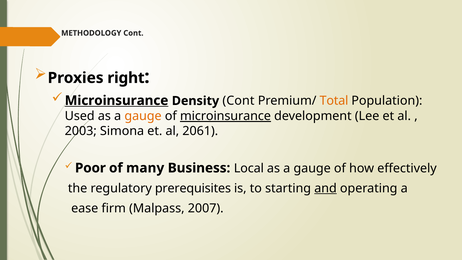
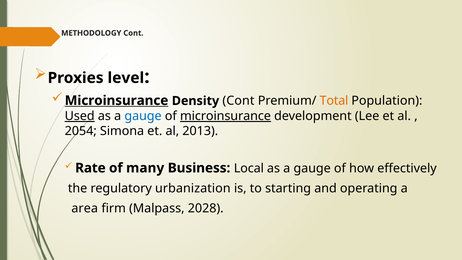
right: right -> level (126, 78)
Used underline: none -> present (80, 116)
gauge colour: orange -> blue (143, 116)
2003: 2003 -> 2054 (81, 131)
2061: 2061 -> 2013 (200, 131)
Poor: Poor -> Rate (90, 168)
prerequisites: prerequisites -> urbanization (193, 188)
and underline: present -> none (325, 188)
ease: ease -> area (85, 208)
2007: 2007 -> 2028 (206, 208)
